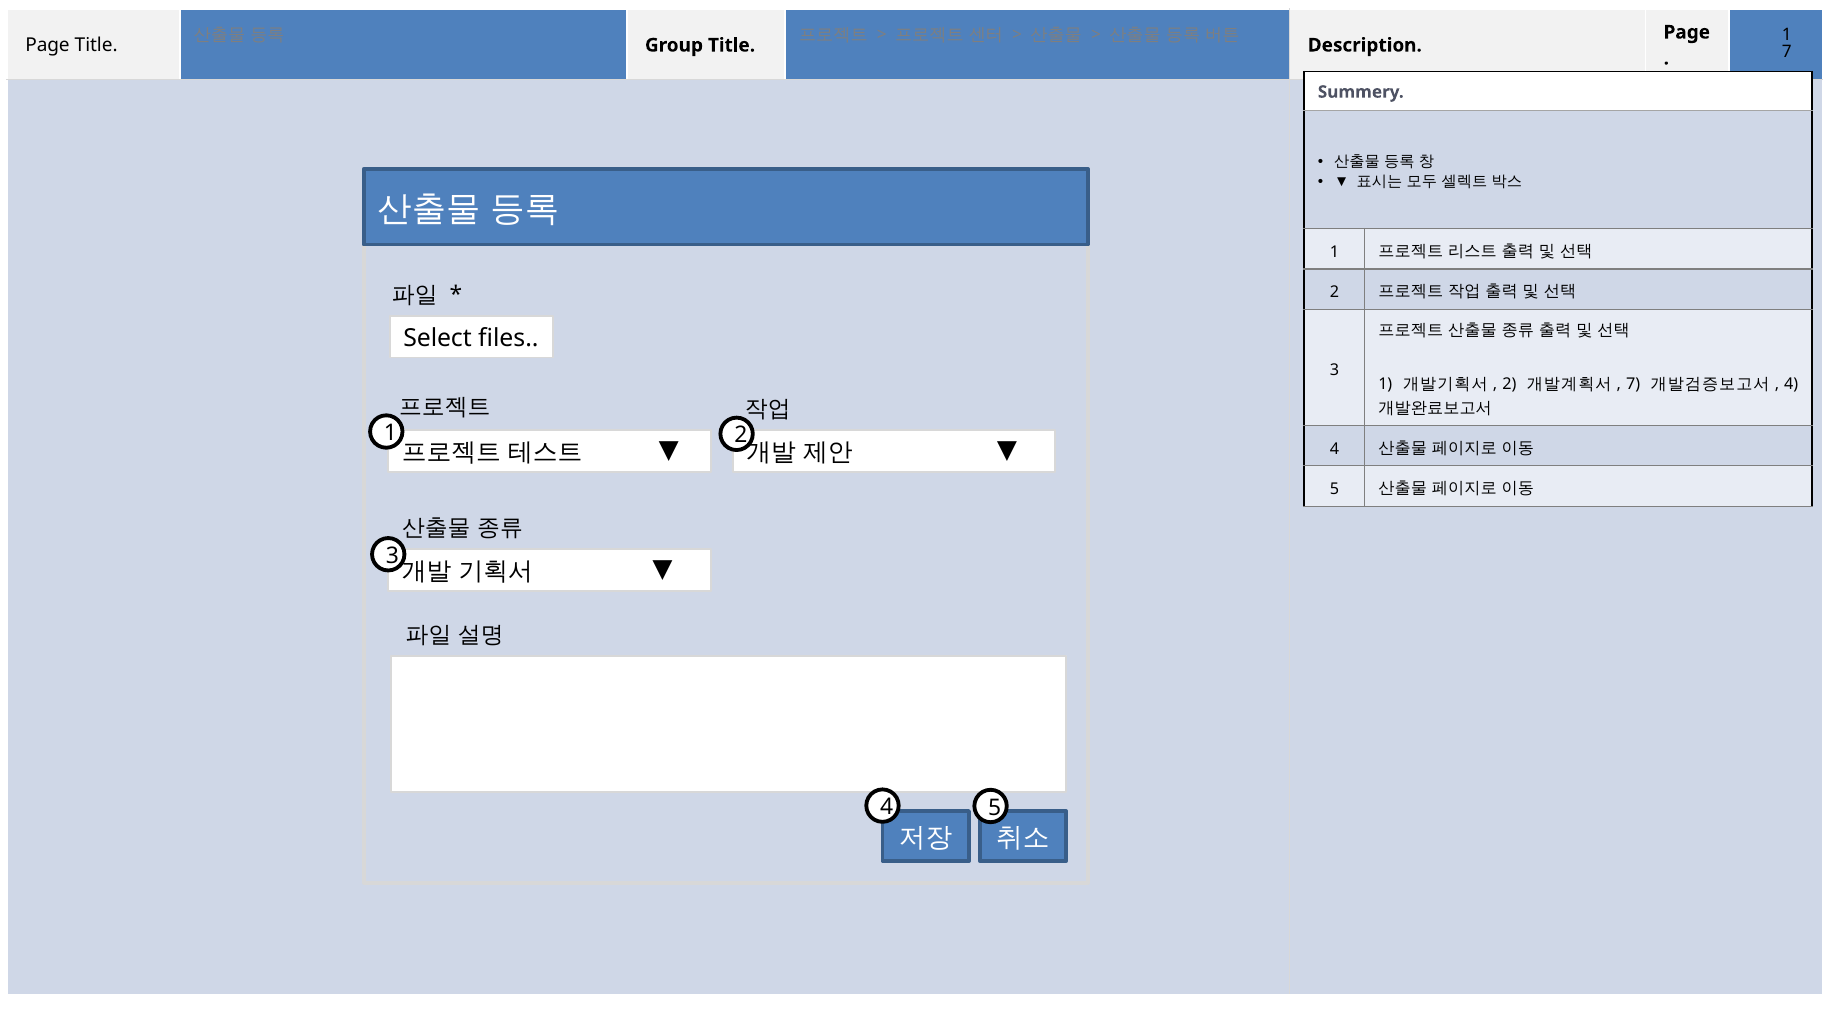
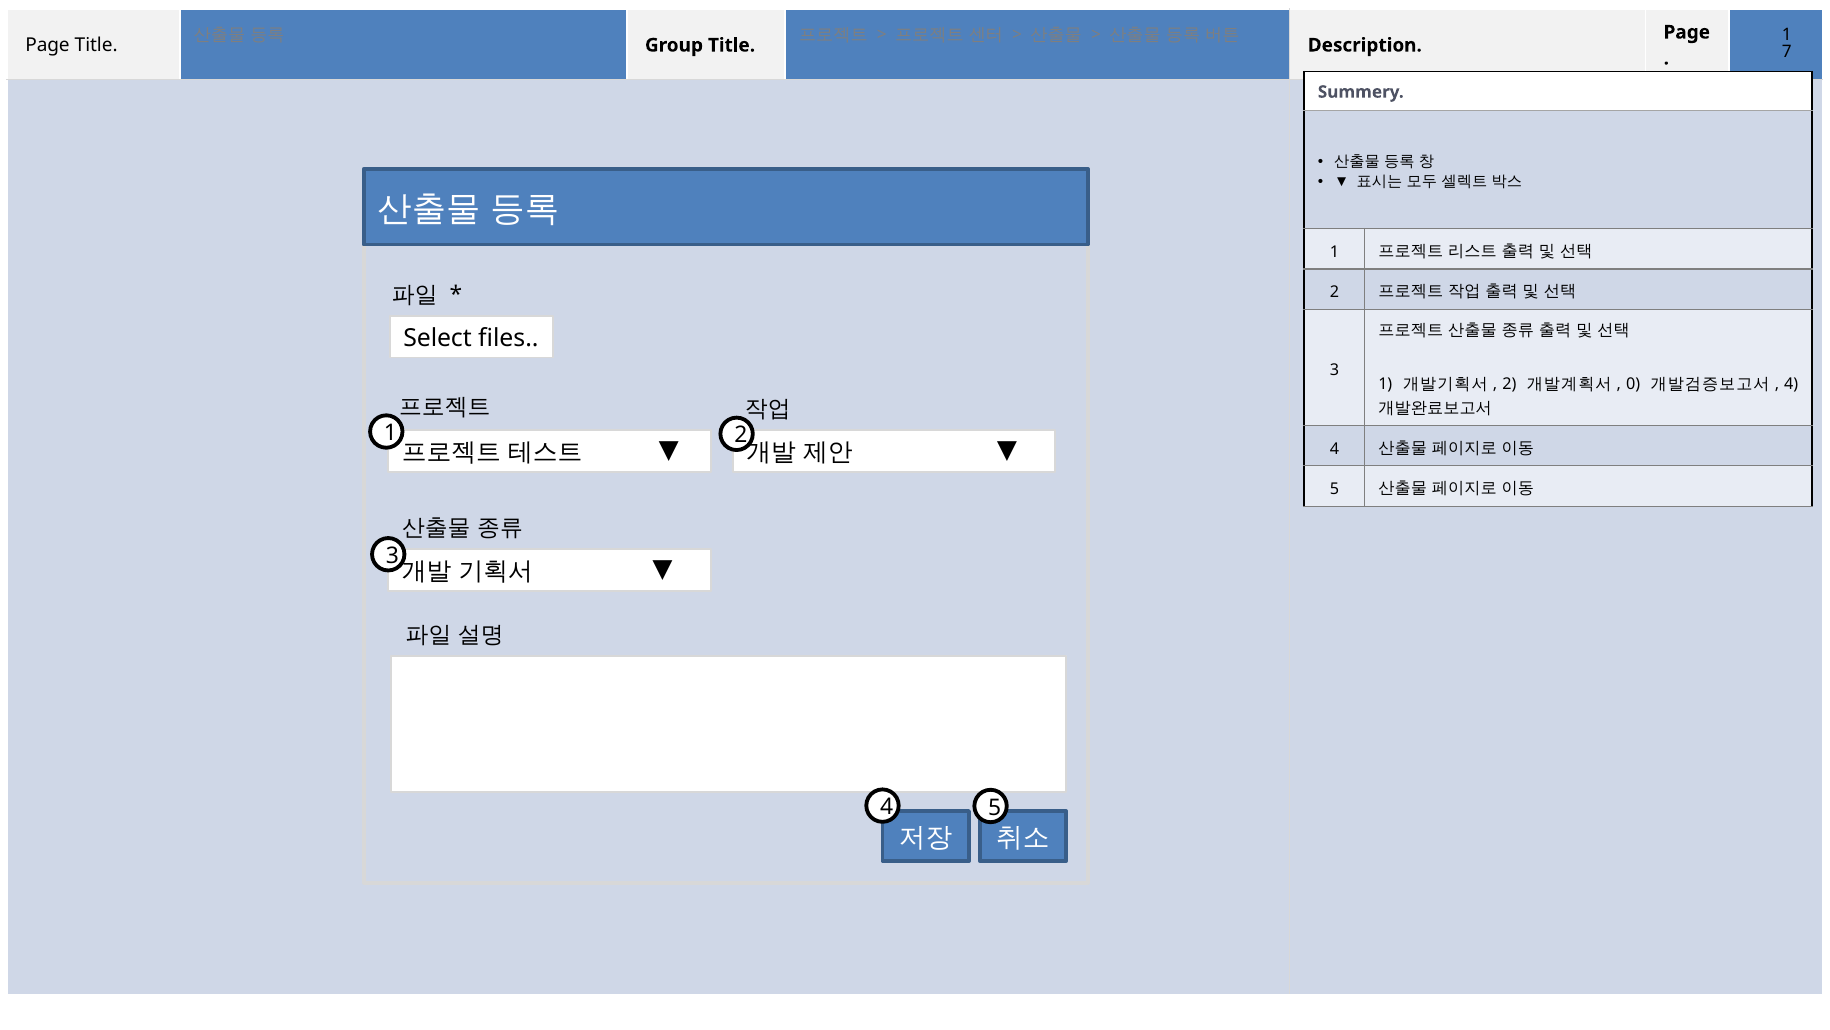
7: 7 -> 0 (1633, 384)
